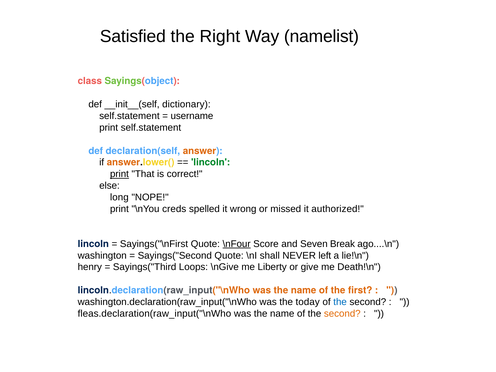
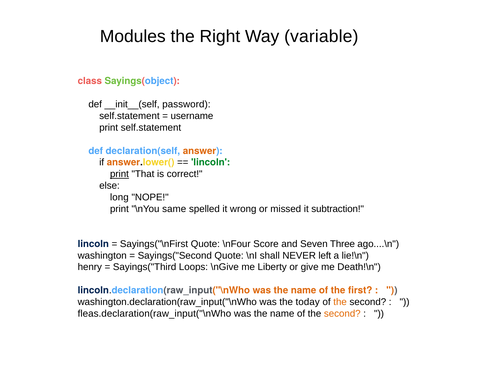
Satisfied: Satisfied -> Modules (133, 36)
namelist: namelist -> variable (321, 36)
dictionary: dictionary -> password (186, 104)
creds: creds -> same (174, 209)
authorized: authorized -> subtraction (338, 209)
\nFour underline: present -> none (237, 244)
Break: Break -> Three (342, 244)
the colour: blue -> orange (340, 302)
